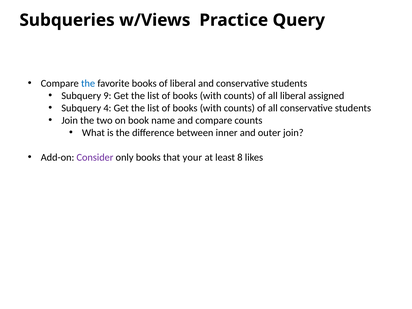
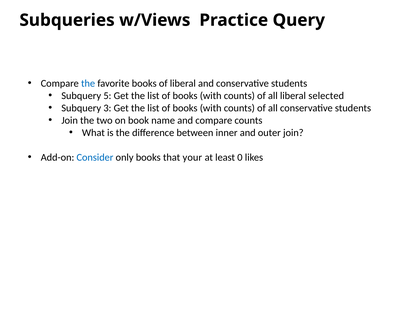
9: 9 -> 5 (107, 96)
assigned: assigned -> selected (326, 96)
4: 4 -> 3 (107, 108)
Consider colour: purple -> blue (95, 157)
8: 8 -> 0 (240, 157)
